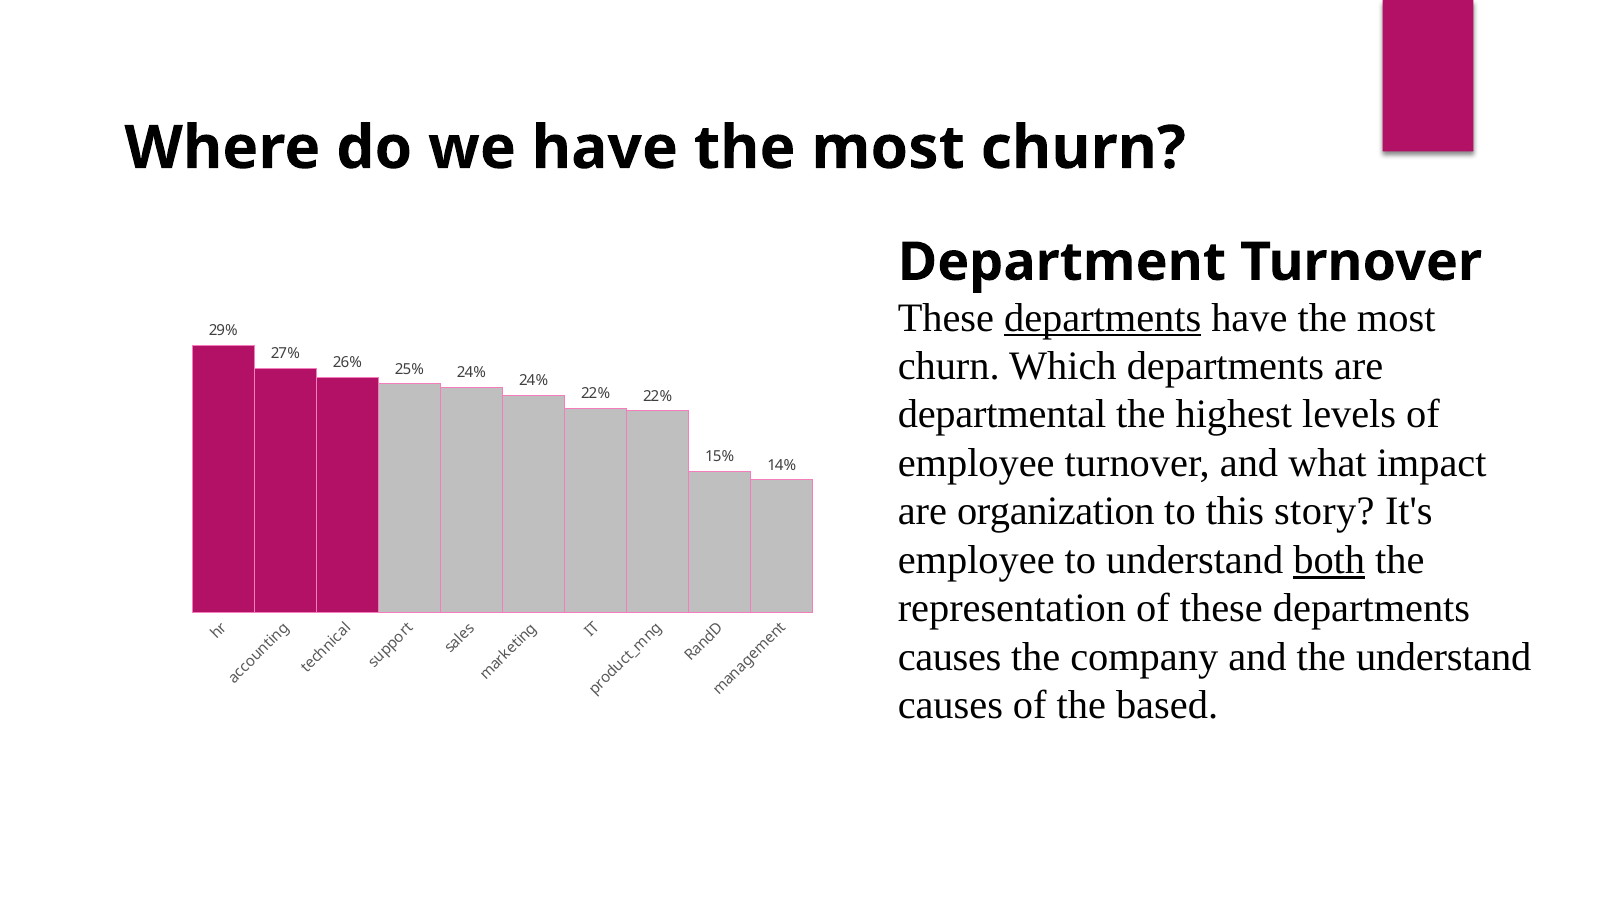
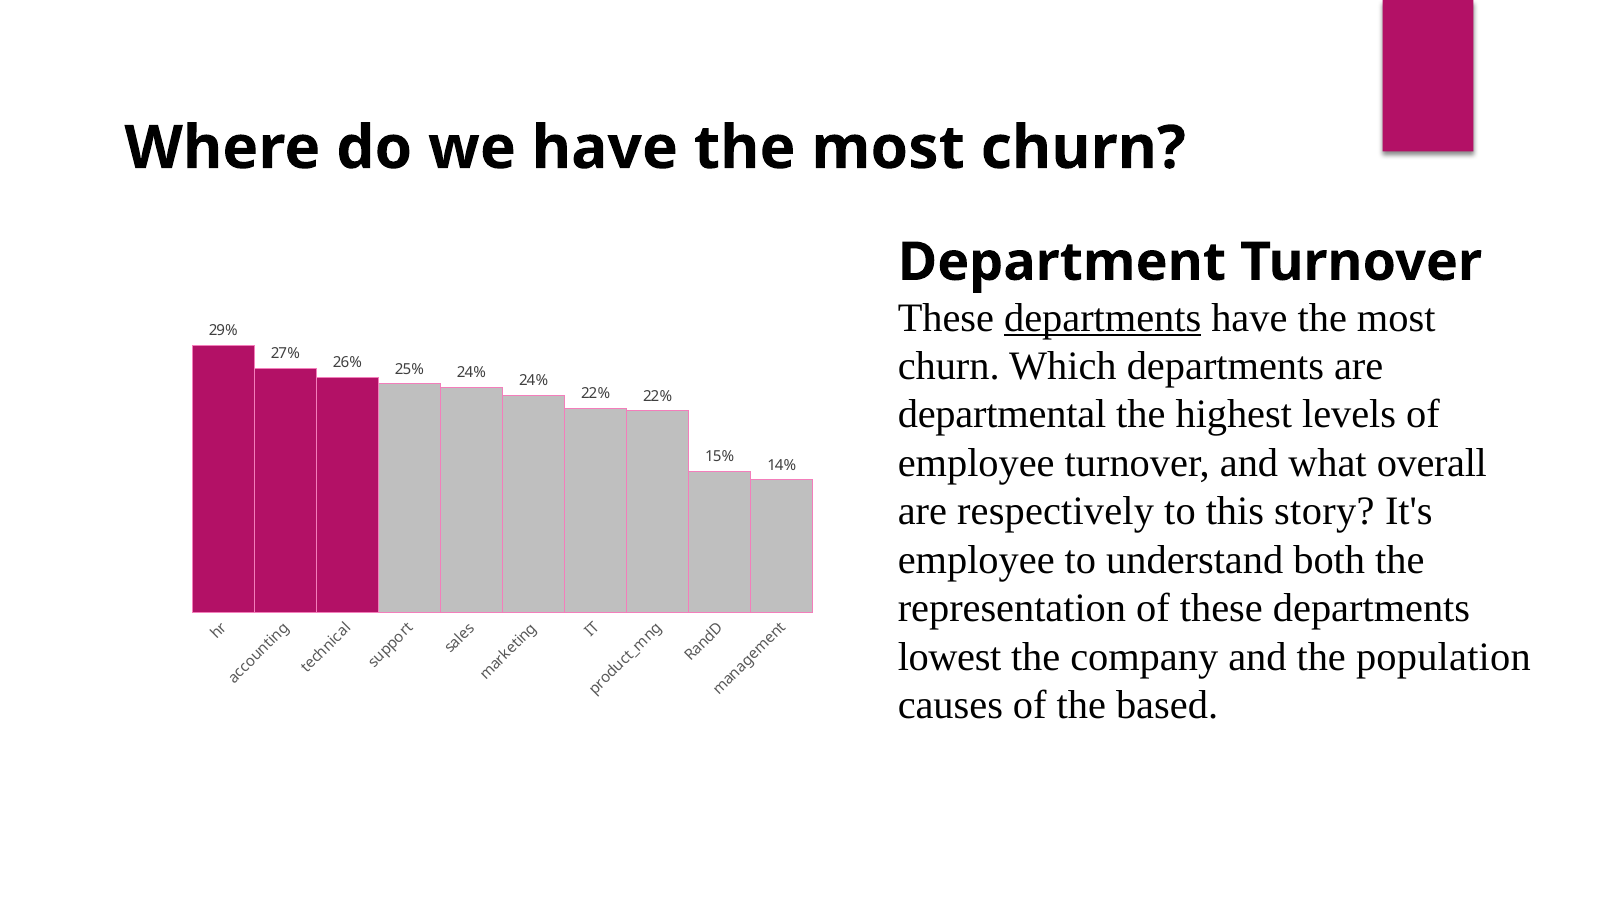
impact: impact -> overall (1432, 463)
organization: organization -> respectively (1056, 512)
both underline: present -> none (1329, 560)
causes: causes -> lowest (950, 657)
the understand: understand -> population (1443, 657)
